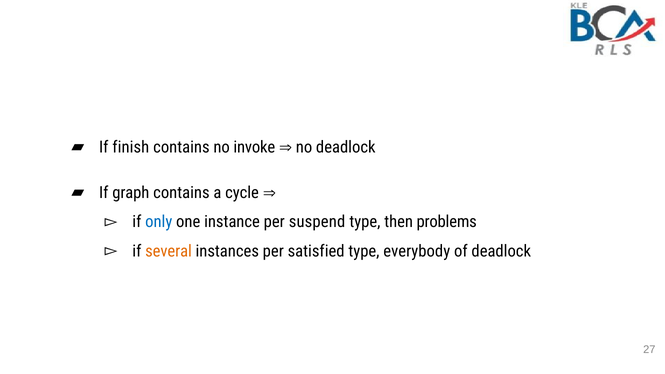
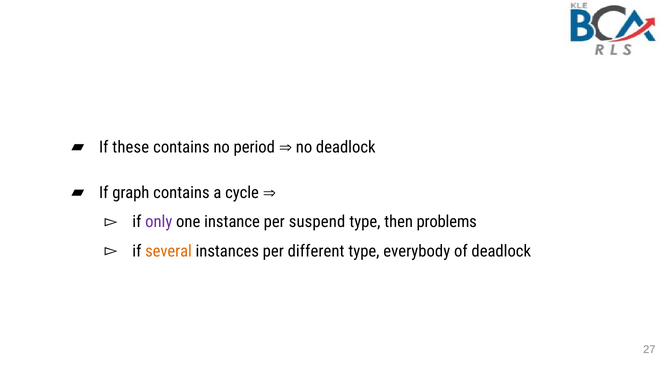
finish: finish -> these (131, 147)
invoke: invoke -> period (254, 147)
only colour: blue -> purple (159, 222)
satisfied: satisfied -> different (316, 251)
